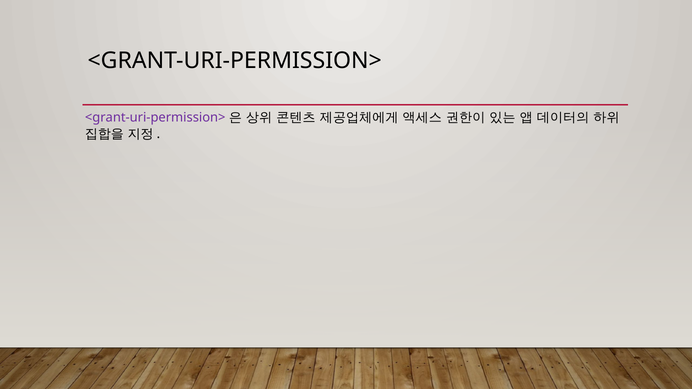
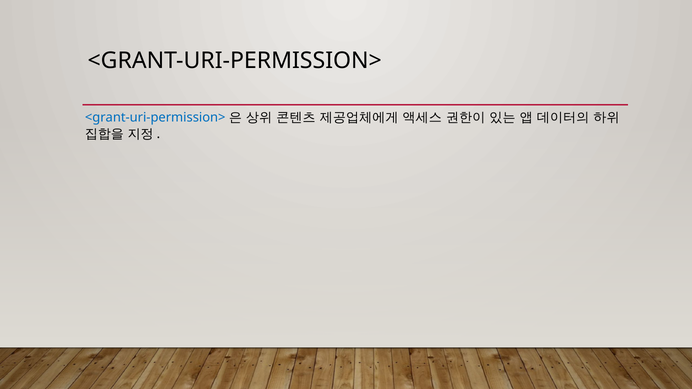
<grant-uri-permission> colour: purple -> blue (155, 118)
